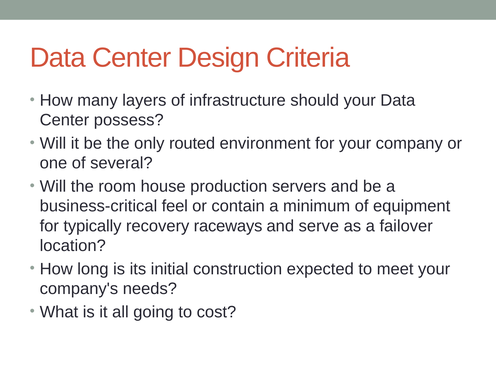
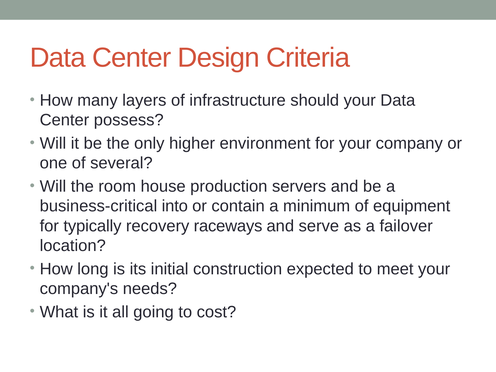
routed: routed -> higher (192, 143)
feel: feel -> into (175, 206)
